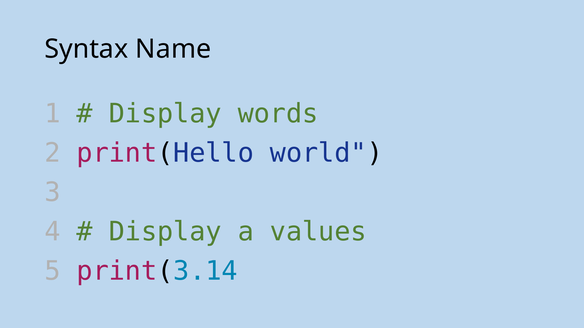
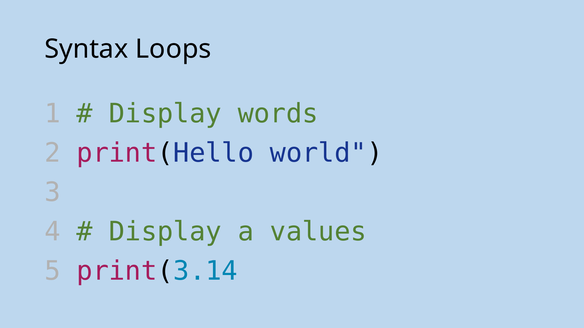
Name: Name -> Loops (173, 49)
